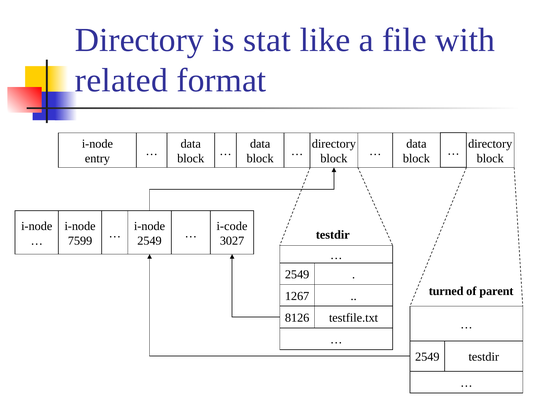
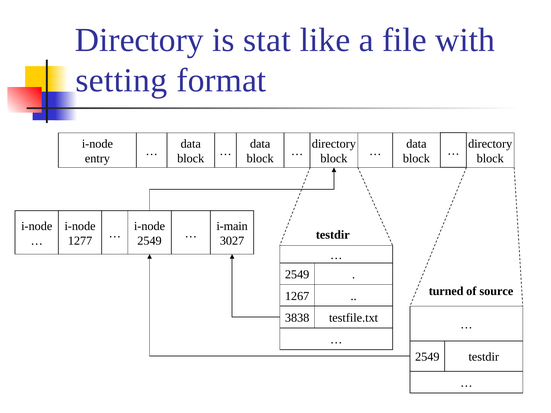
related: related -> setting (121, 80)
i-code: i-code -> i-main (232, 226)
7599: 7599 -> 1277 (80, 241)
parent: parent -> source (496, 291)
8126: 8126 -> 3838 (297, 318)
